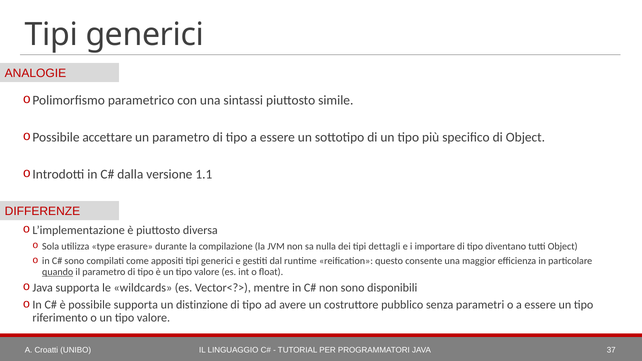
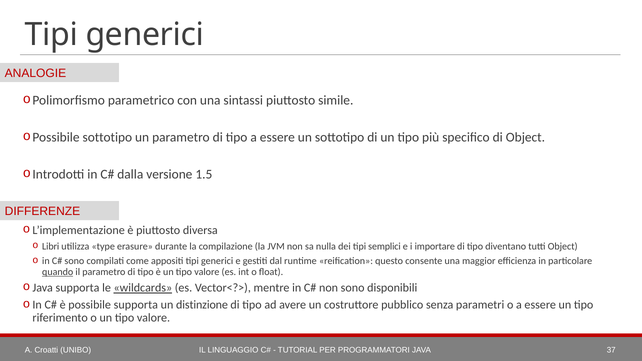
accettare: accettare -> sottotipo (107, 137)
1.1: 1.1 -> 1.5 (204, 174)
Sola: Sola -> Libri (51, 246)
dettagli: dettagli -> semplici (384, 246)
wildcards underline: none -> present (143, 288)
